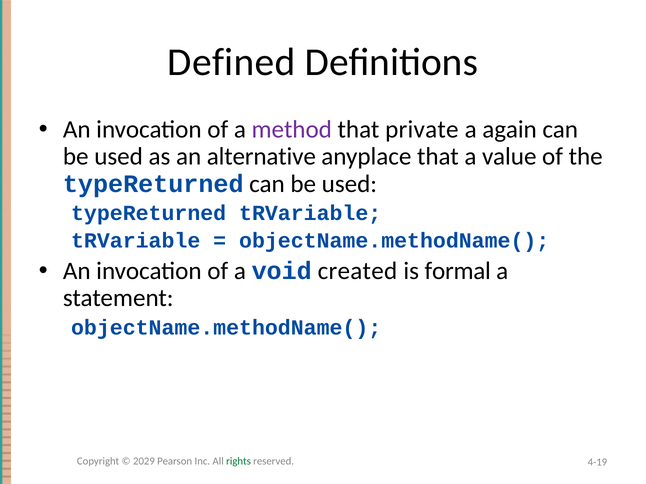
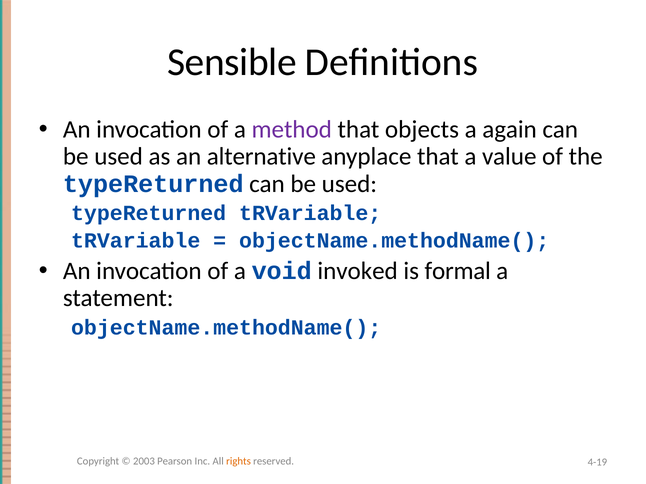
Defined: Defined -> Sensible (232, 63)
private: private -> objects (422, 130)
created: created -> invoked (358, 271)
2029: 2029 -> 2003 (144, 462)
rights colour: green -> orange (239, 462)
